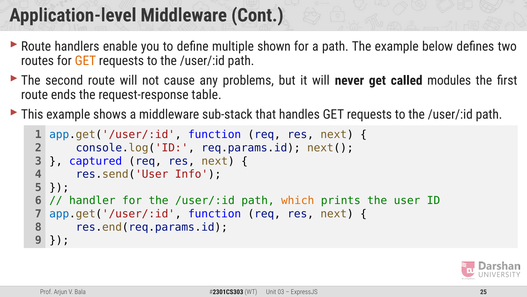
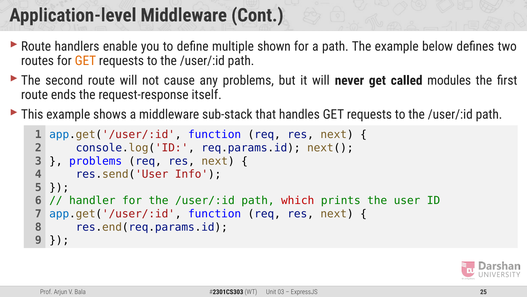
table: table -> itself (207, 94)
captured: captured -> problems (96, 161)
which colour: orange -> red (298, 200)
